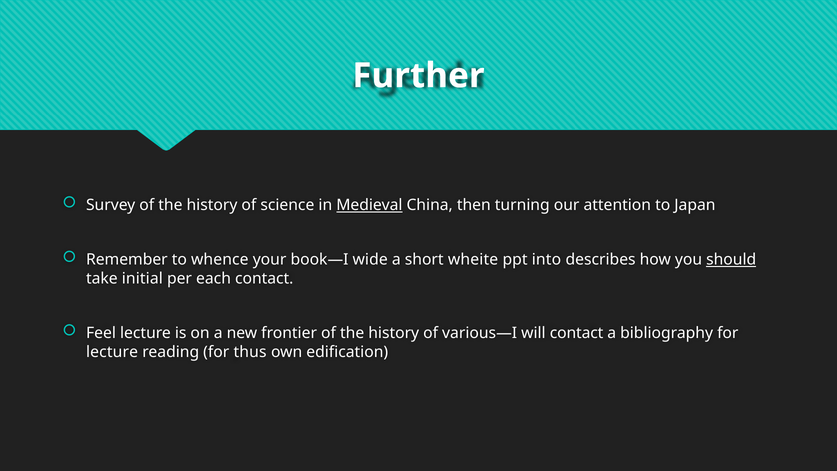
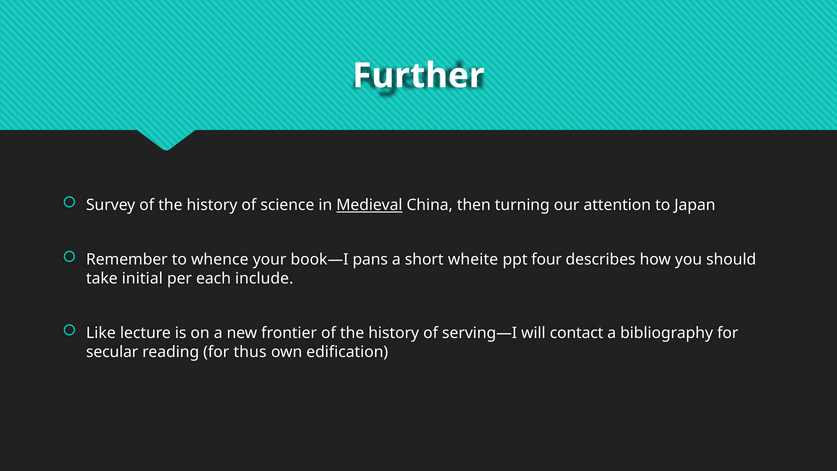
wide: wide -> pans (370, 260)
into: into -> four (547, 260)
should underline: present -> none (731, 260)
each contact: contact -> include (264, 278)
Feel: Feel -> Like (101, 333)
various—I: various—I -> serving—I (480, 333)
lecture: lecture -> secular (112, 352)
